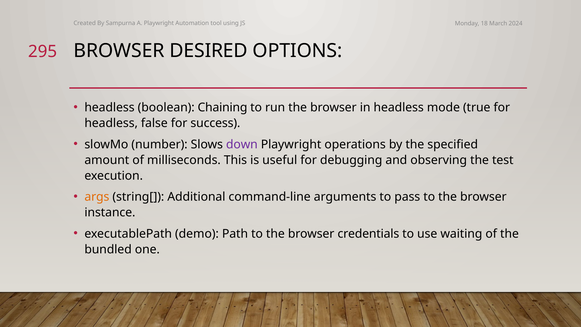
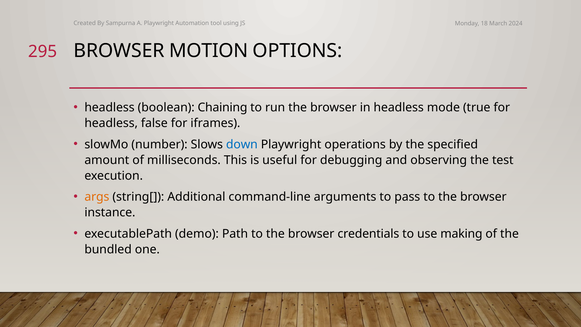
DESIRED: DESIRED -> MOTION (209, 51)
success: success -> iframes (215, 123)
down colour: purple -> blue (242, 144)
waiting: waiting -> making (461, 234)
